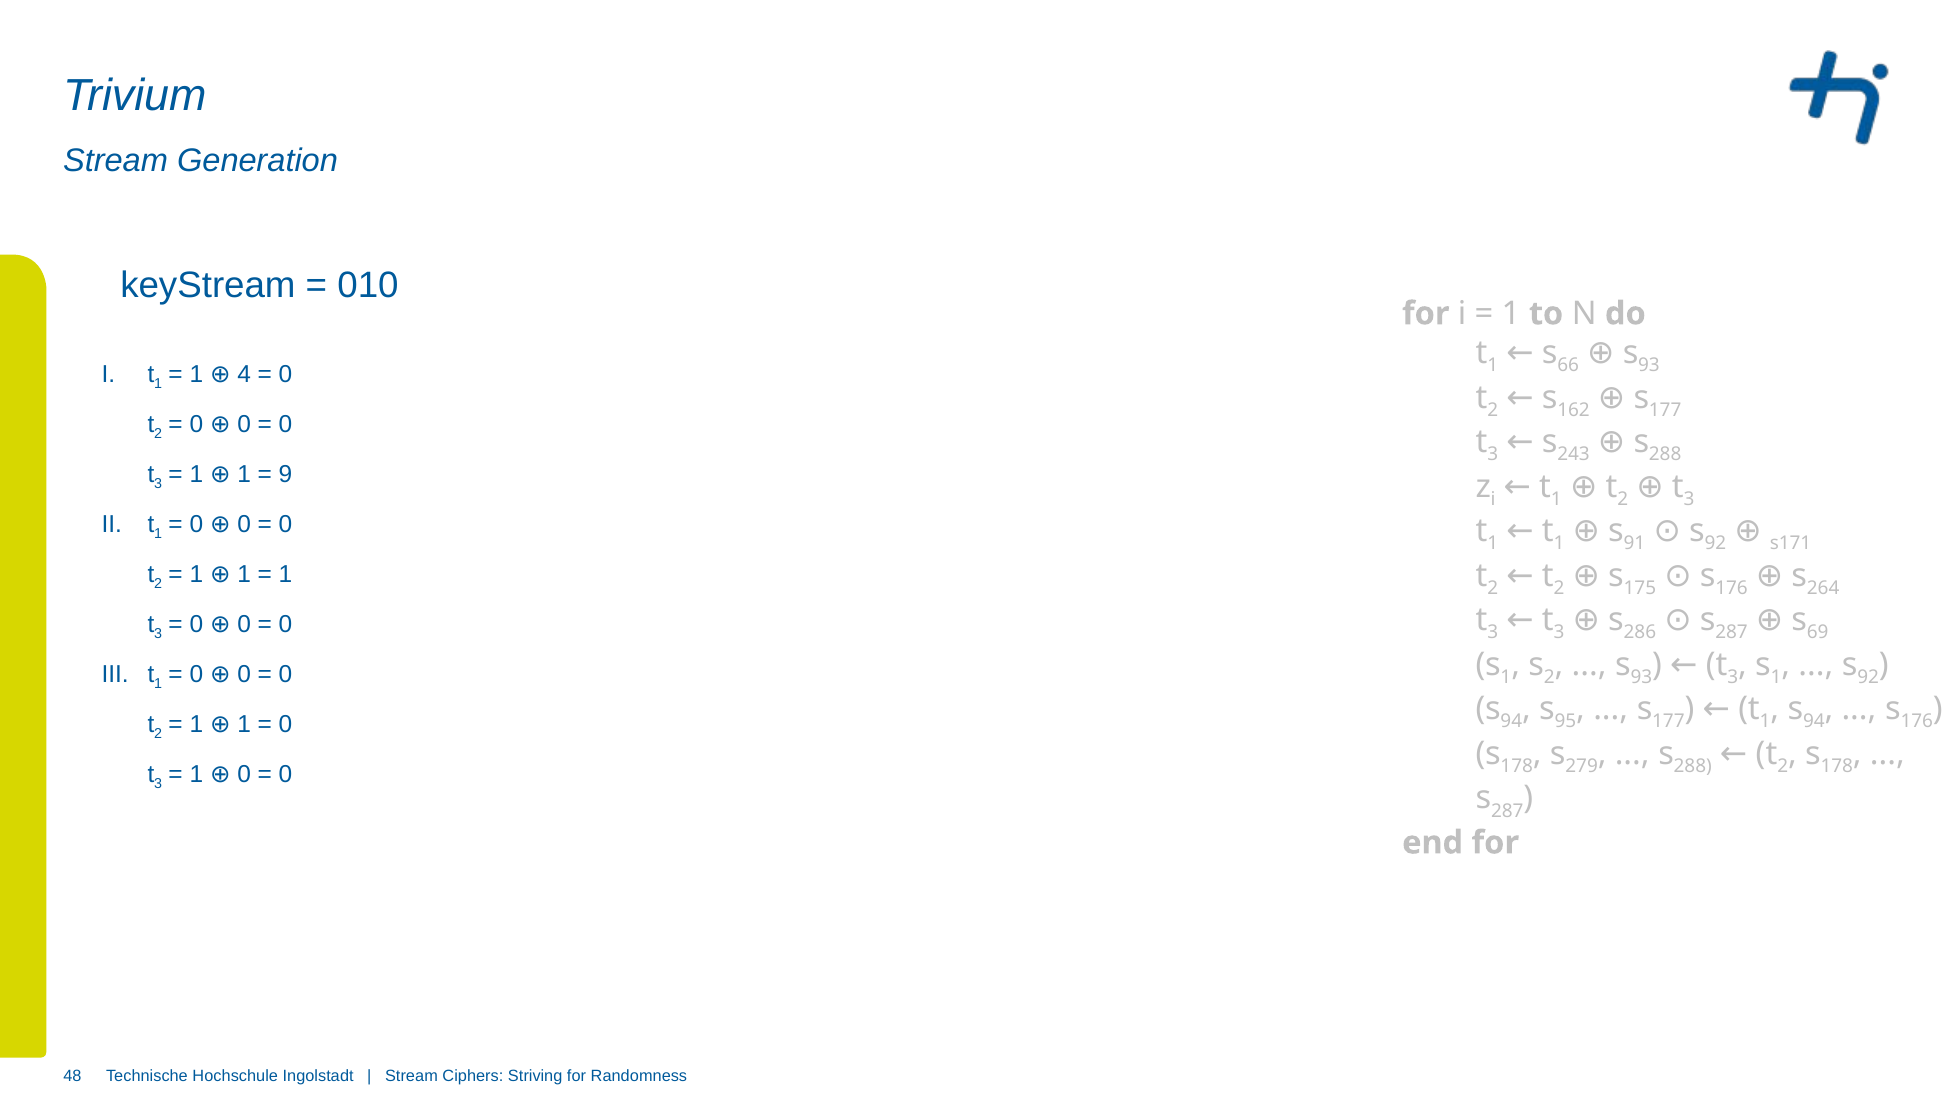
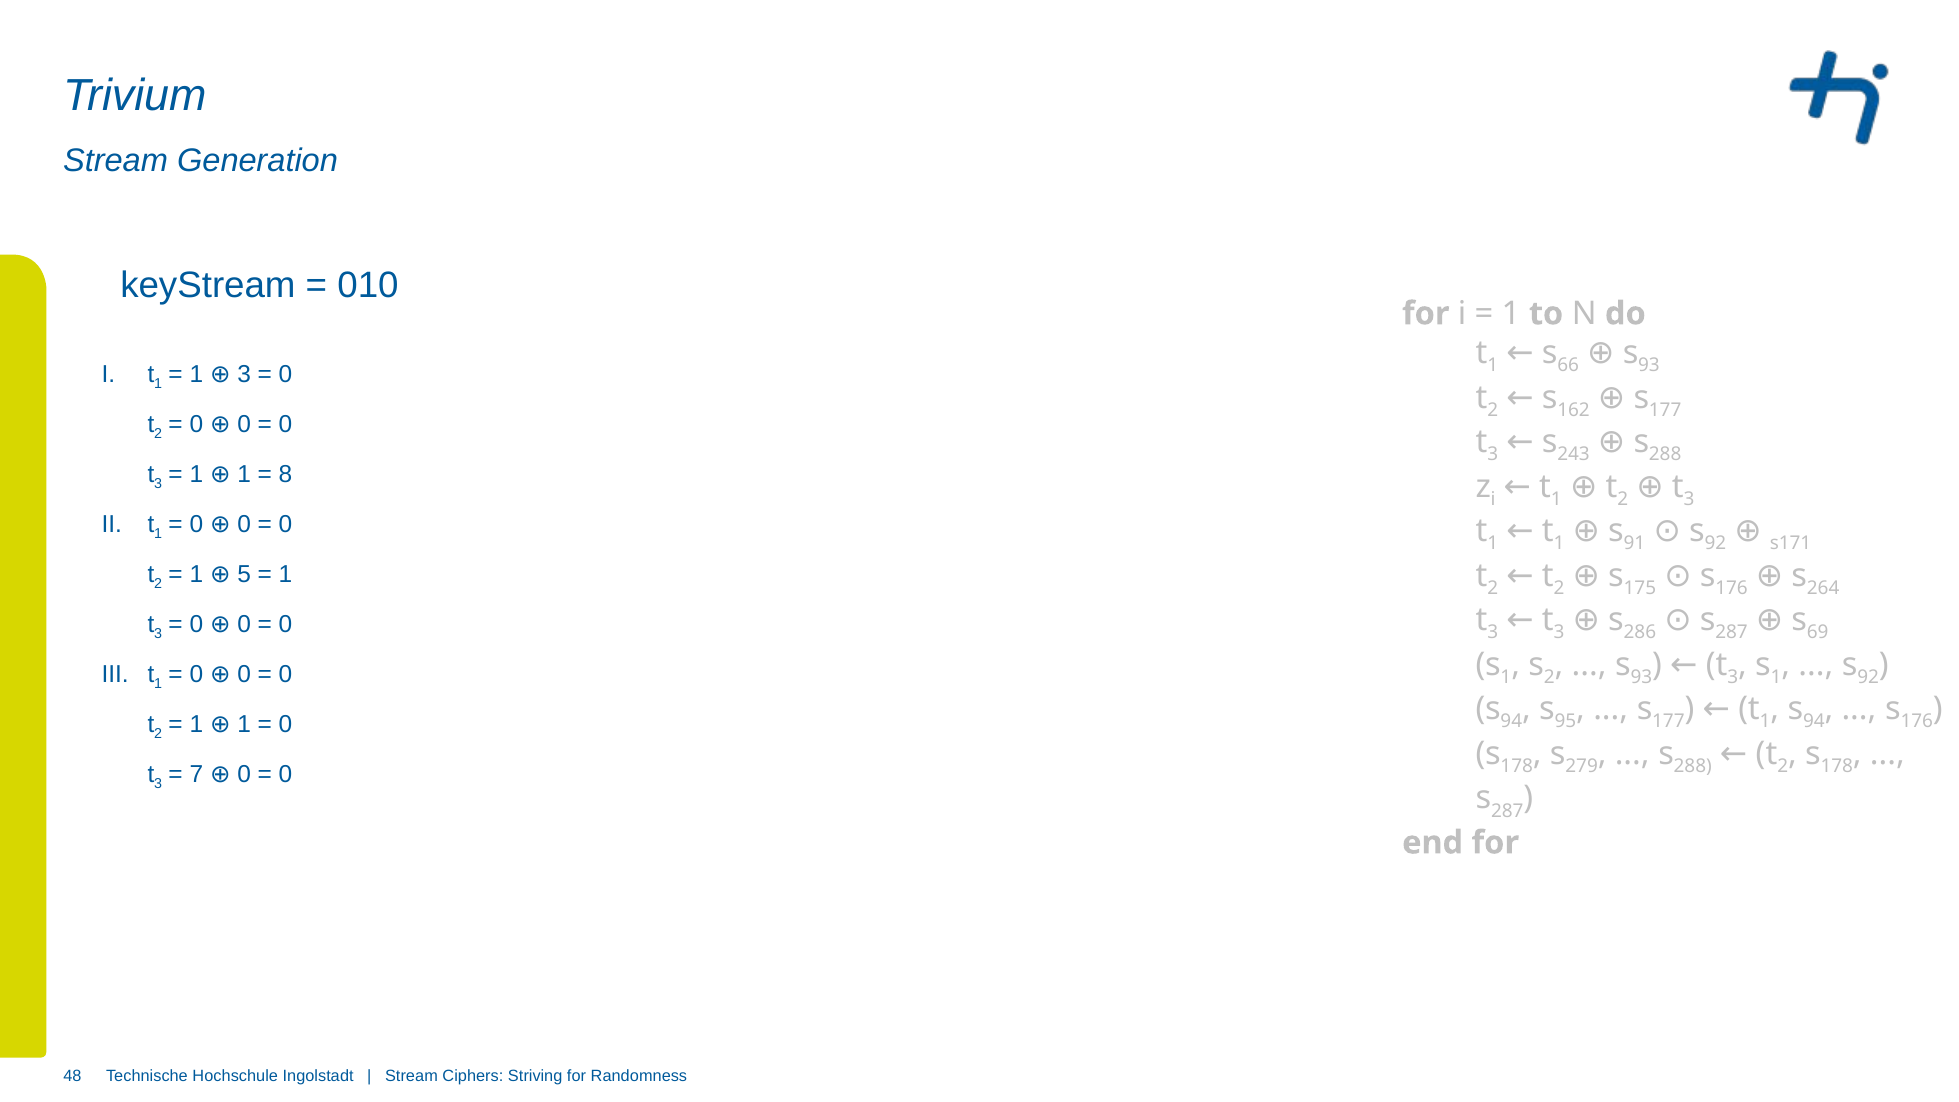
1 4: 4 -> 3 (244, 374)
9: 9 -> 8 (286, 474)
1: 1 -> 5 (244, 574)
1: 1 -> 7 (196, 775)
